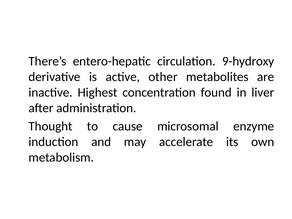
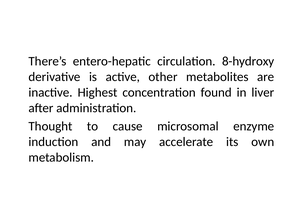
9-hydroxy: 9-hydroxy -> 8-hydroxy (248, 61)
